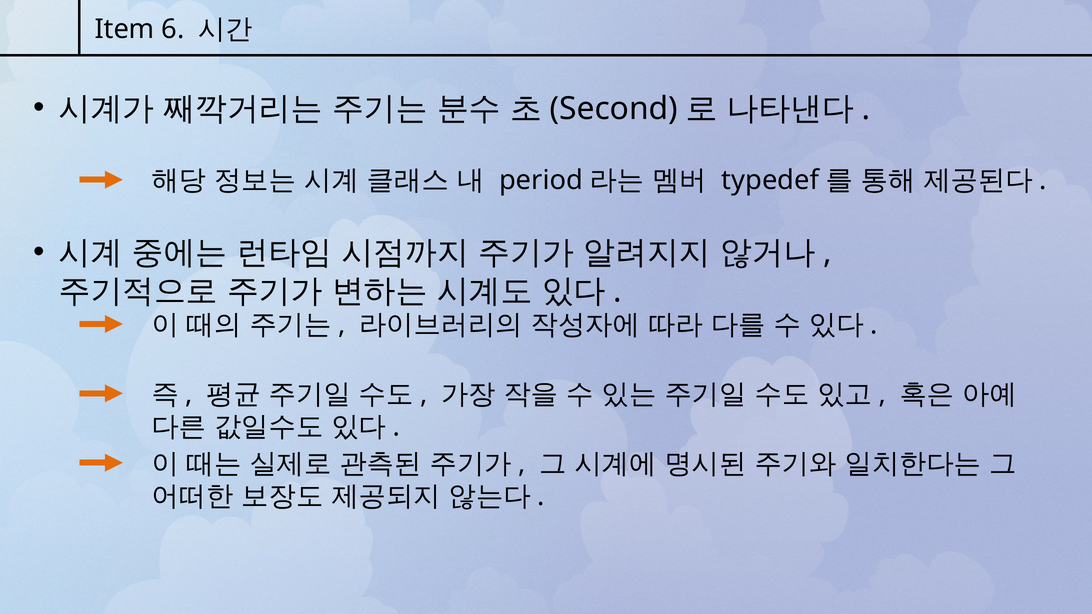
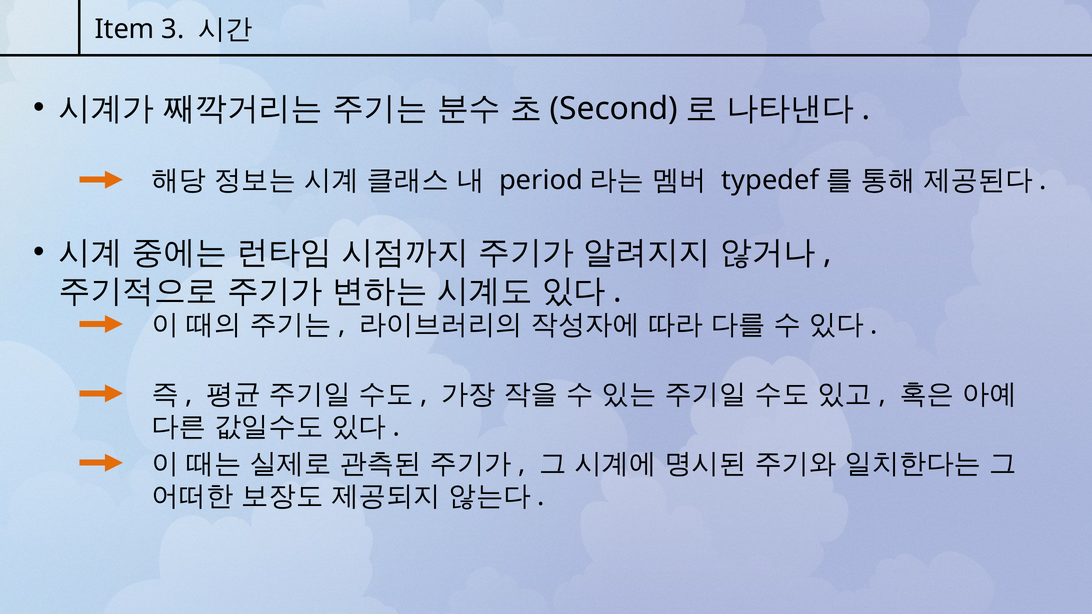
6: 6 -> 3 (173, 29)
